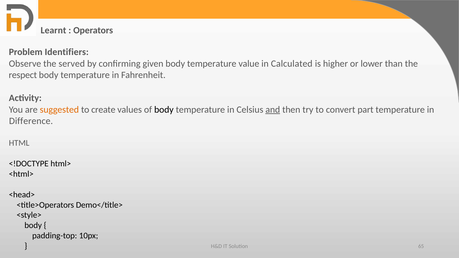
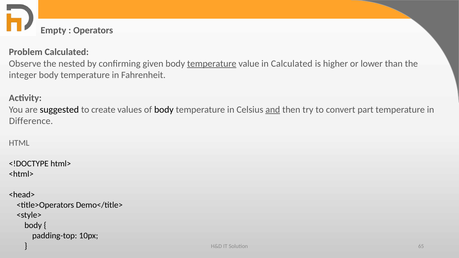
Learnt: Learnt -> Empty (53, 30)
Problem Identifiers: Identifiers -> Calculated (67, 52)
served: served -> nested (72, 64)
temperature underline: none -> present (212, 64)
respect: respect -> integer (23, 75)
suggested colour: orange -> black (59, 110)
